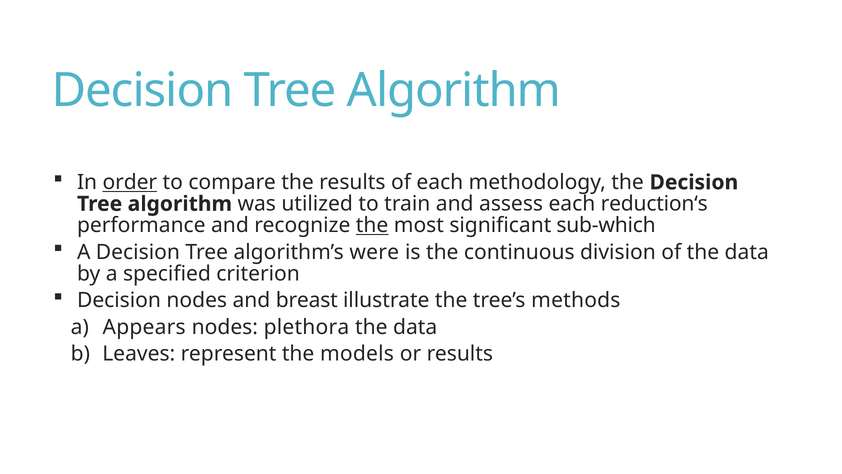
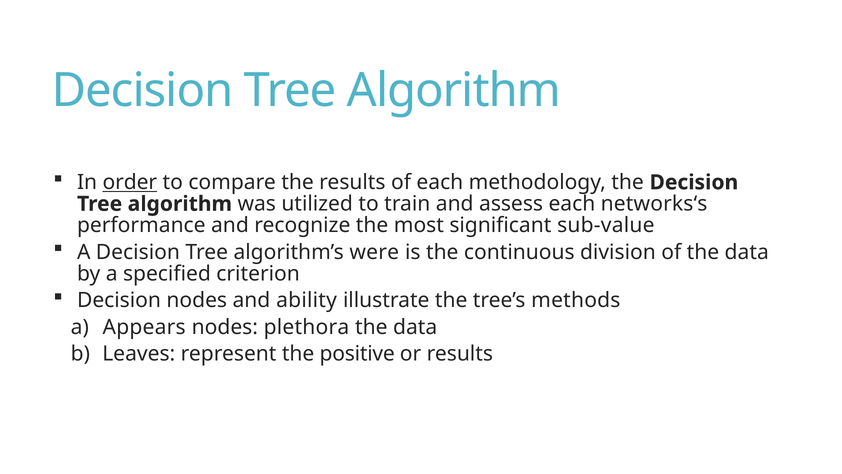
reduction‘s: reduction‘s -> networks‘s (654, 204)
the underline: present -> none (372, 225)
sub-which: sub-which -> sub-value (606, 225)
breast: breast -> ability (307, 300)
models: models -> positive (357, 354)
